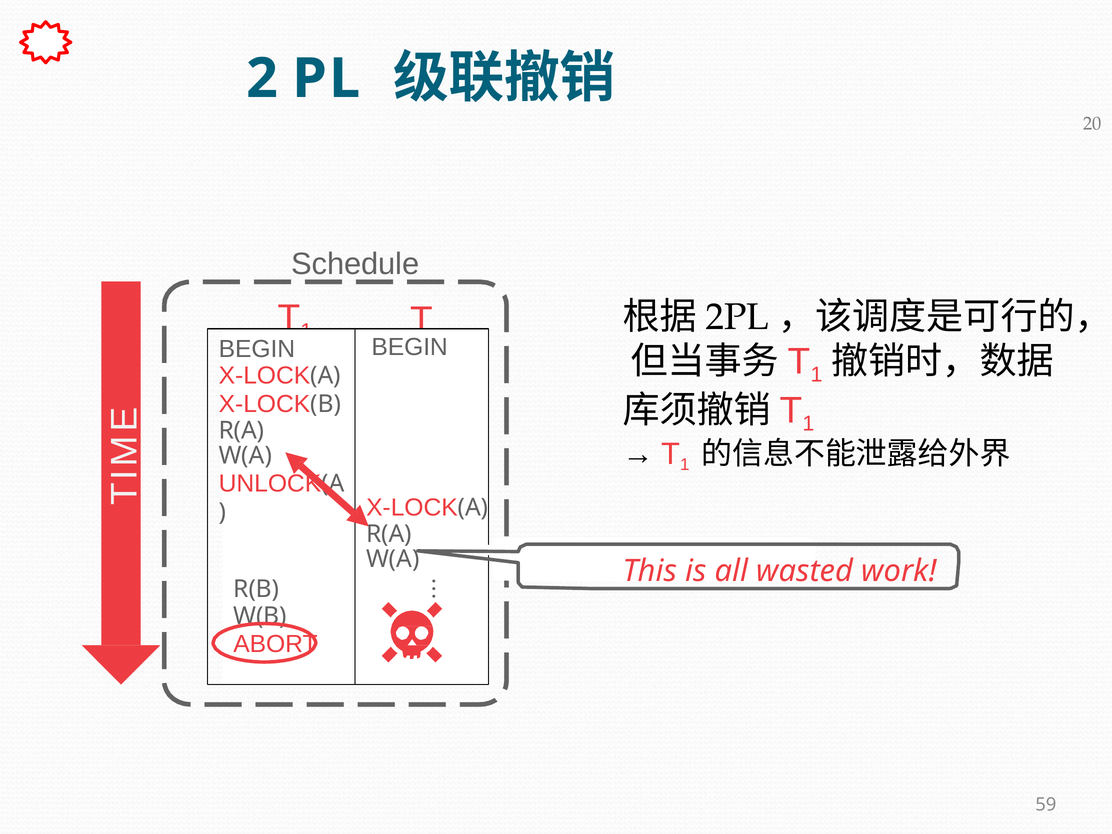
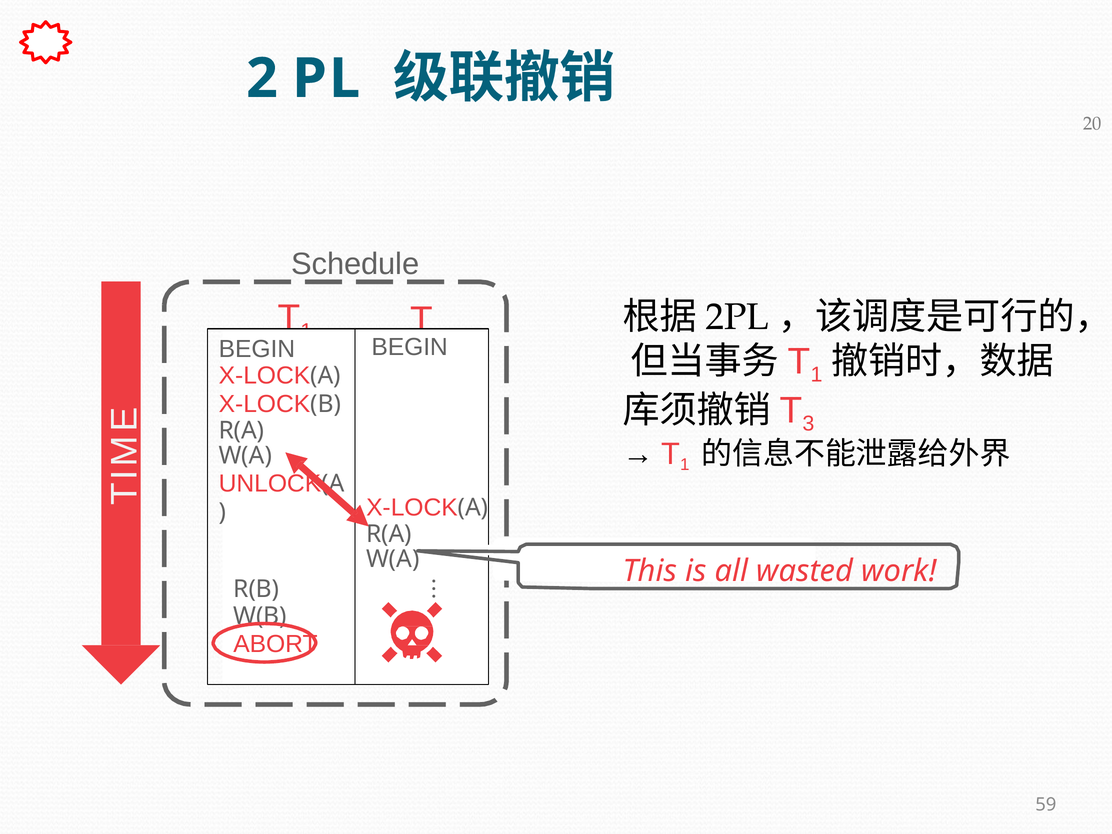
1: 1 -> 3 (808, 424)
